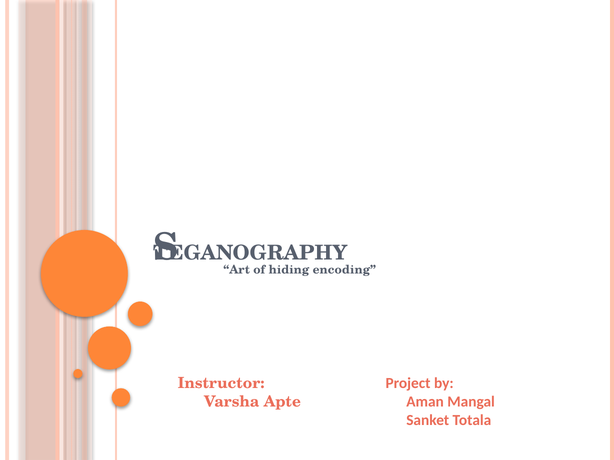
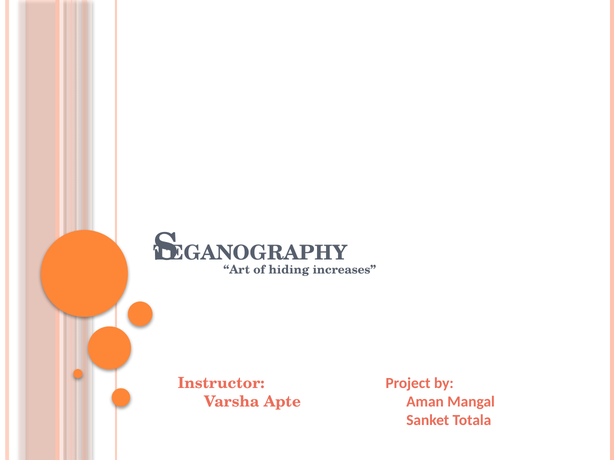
encoding: encoding -> increases (344, 270)
